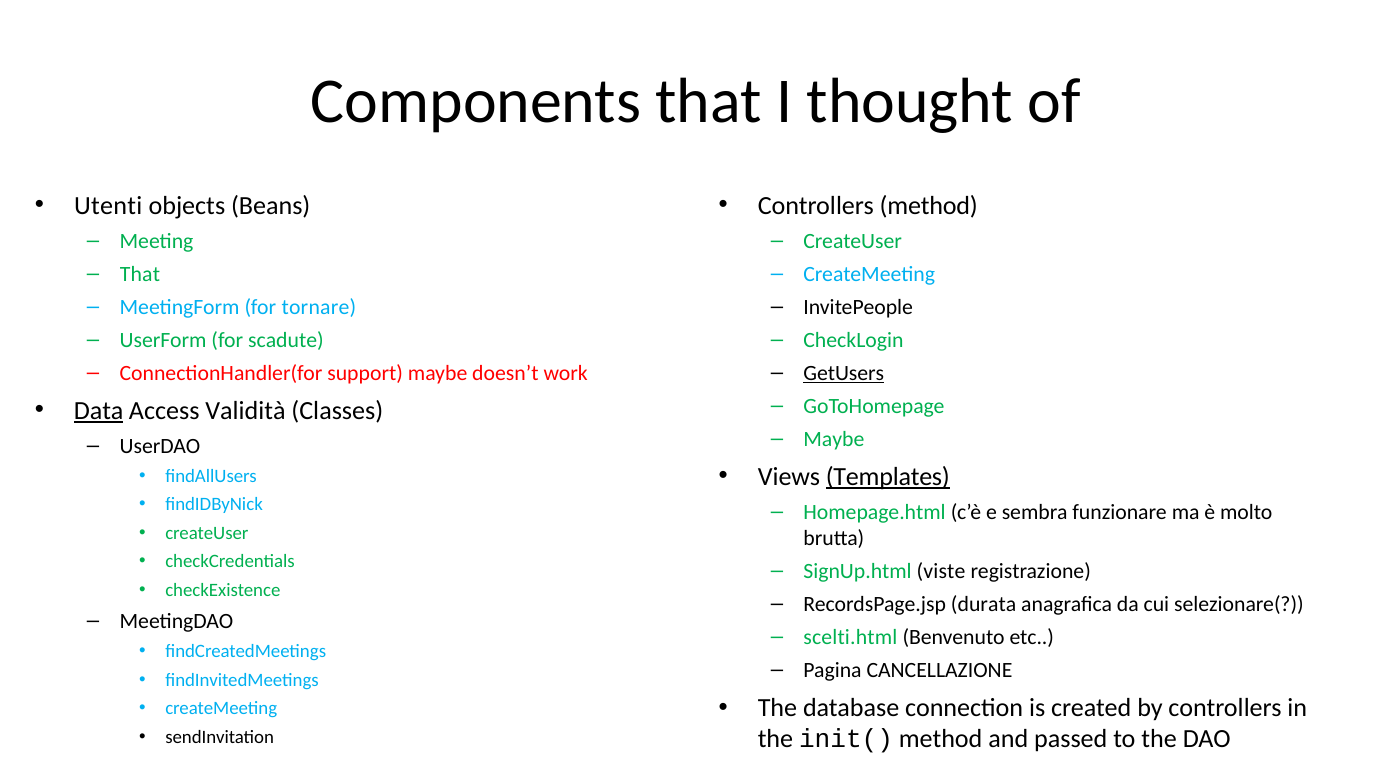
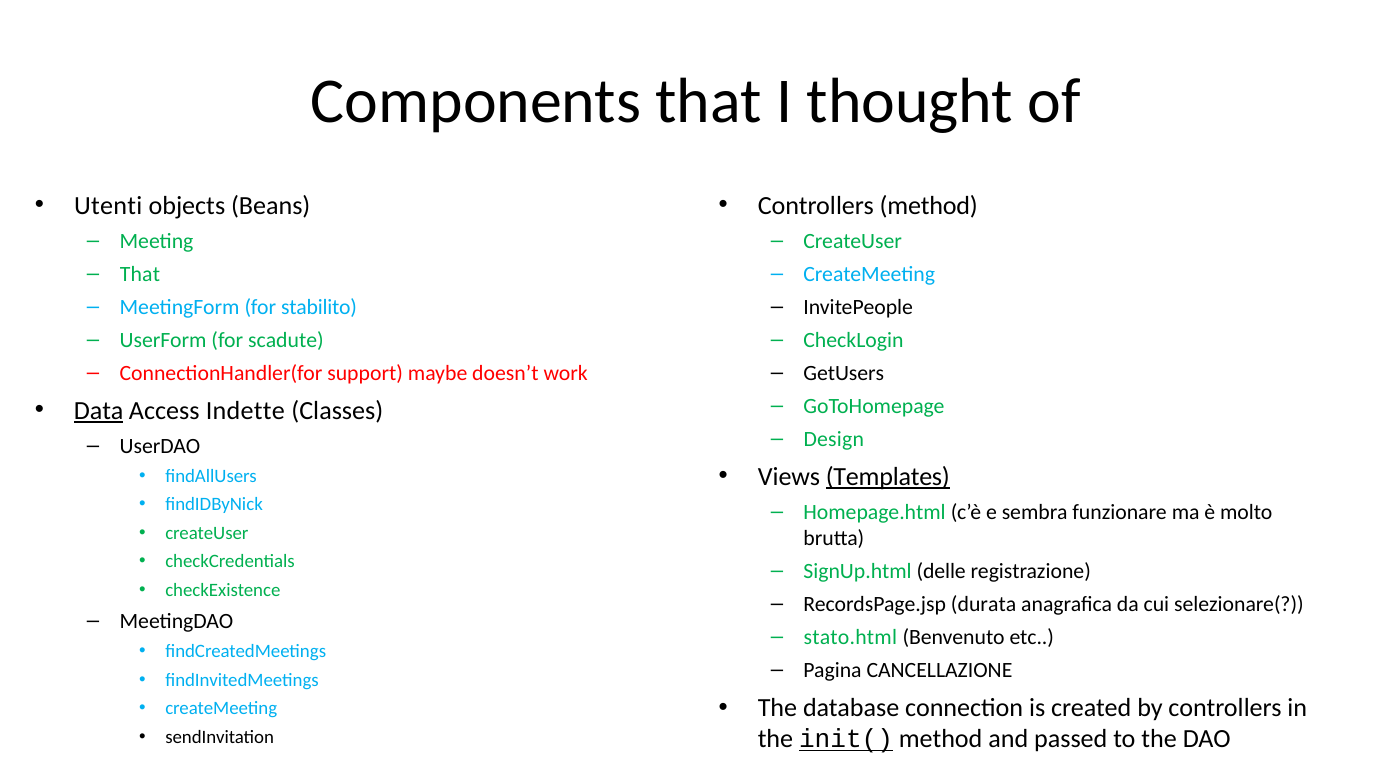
tornare: tornare -> stabilito (319, 307)
GetUsers underline: present -> none (844, 373)
Validità: Validità -> Indette (245, 410)
Maybe: Maybe -> Design (834, 439)
viste: viste -> delle (941, 571)
scelti.html: scelti.html -> stato.html (850, 637)
init( underline: none -> present (846, 739)
